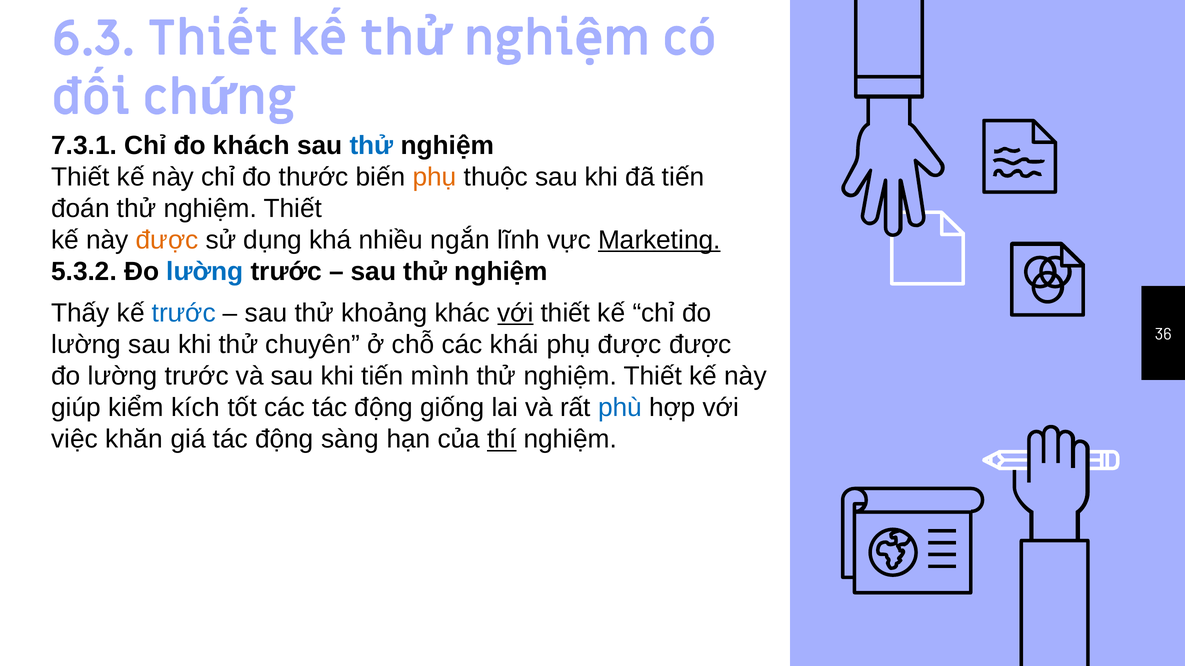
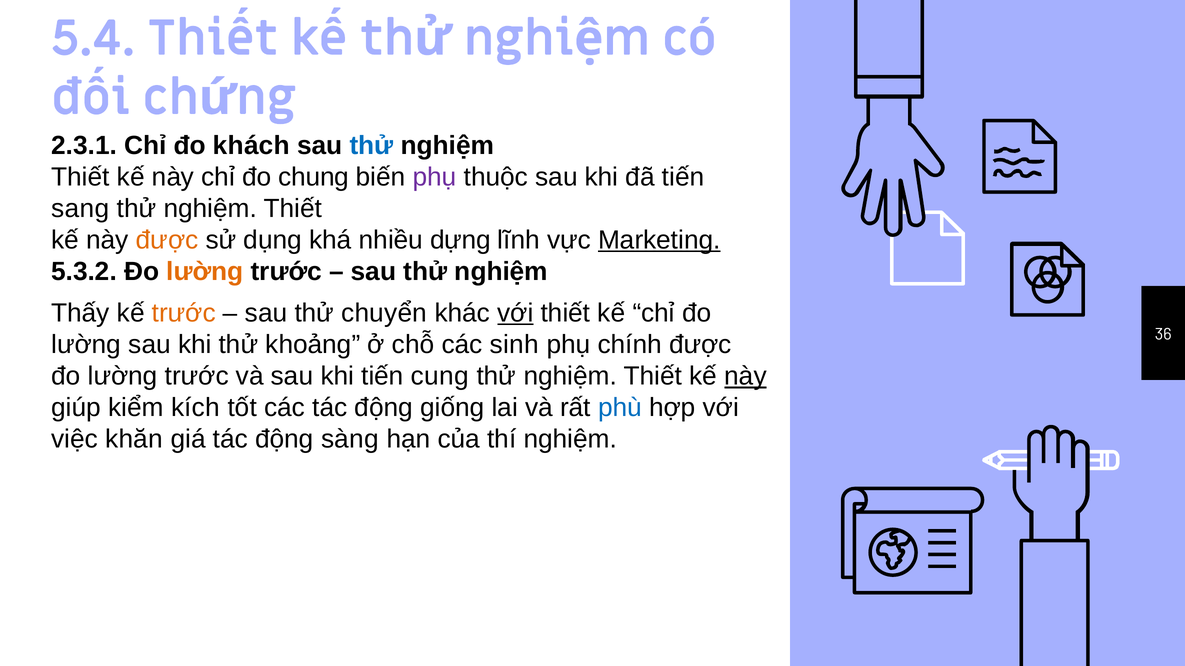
6.3: 6.3 -> 5.4 (93, 38)
7.3.1: 7.3.1 -> 2.3.1 (84, 146)
thước: thước -> chung (314, 177)
phụ colour: orange -> purple (435, 177)
đoán: đoán -> sang (80, 209)
ngắn: ngắn -> dựng (460, 240)
lường colour: blue -> orange (205, 272)
trước colour: blue -> orange (184, 313)
khoảng: khoảng -> chuyển (384, 313)
chuyên: chuyên -> khoảng (313, 345)
khái: khái -> sinh (514, 345)
phụ được: được -> chính (630, 345)
mình: mình -> cung (440, 376)
này underline: none -> present (746, 376)
thí underline: present -> none (502, 440)
